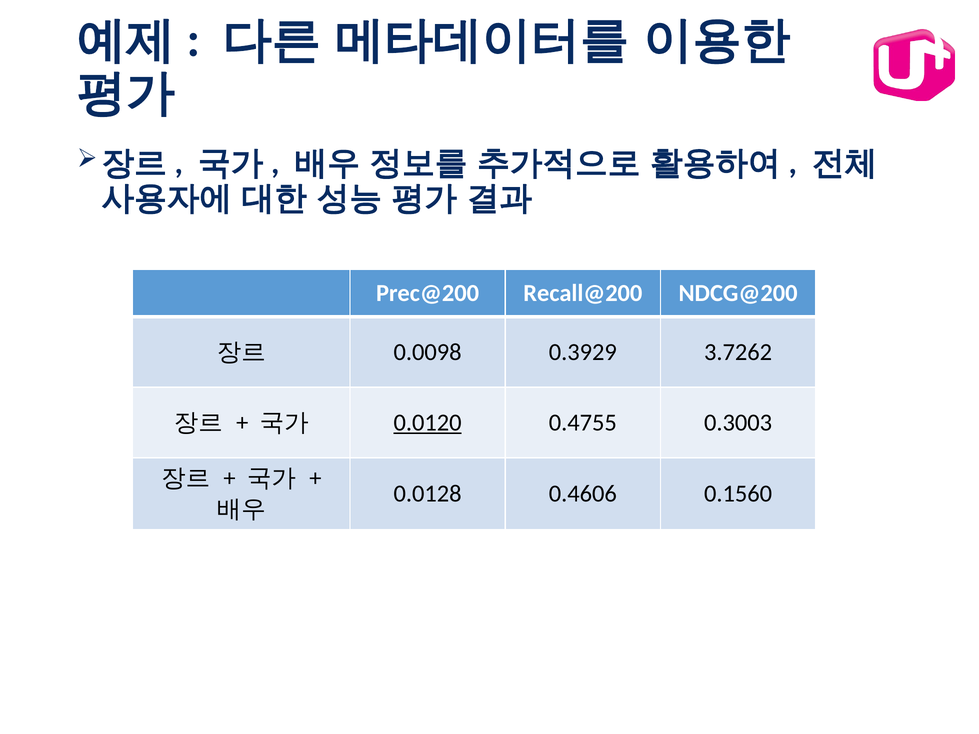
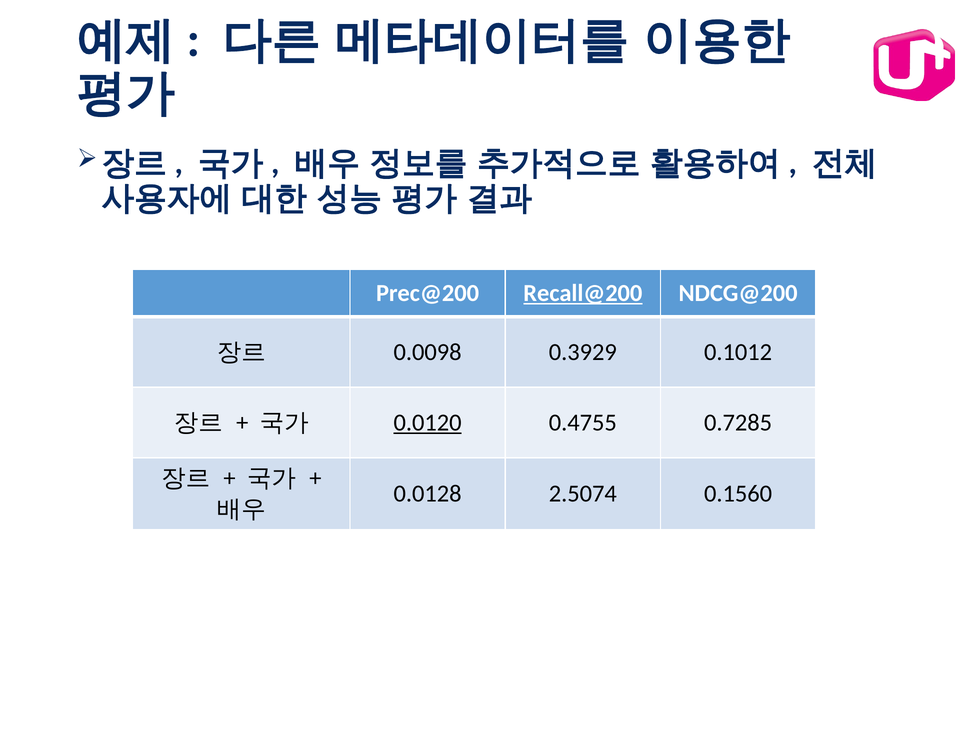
Recall@200 underline: none -> present (583, 293)
3.7262: 3.7262 -> 0.1012 (738, 352)
0.3003: 0.3003 -> 0.7285 (738, 423)
0.4606: 0.4606 -> 2.5074 (583, 494)
